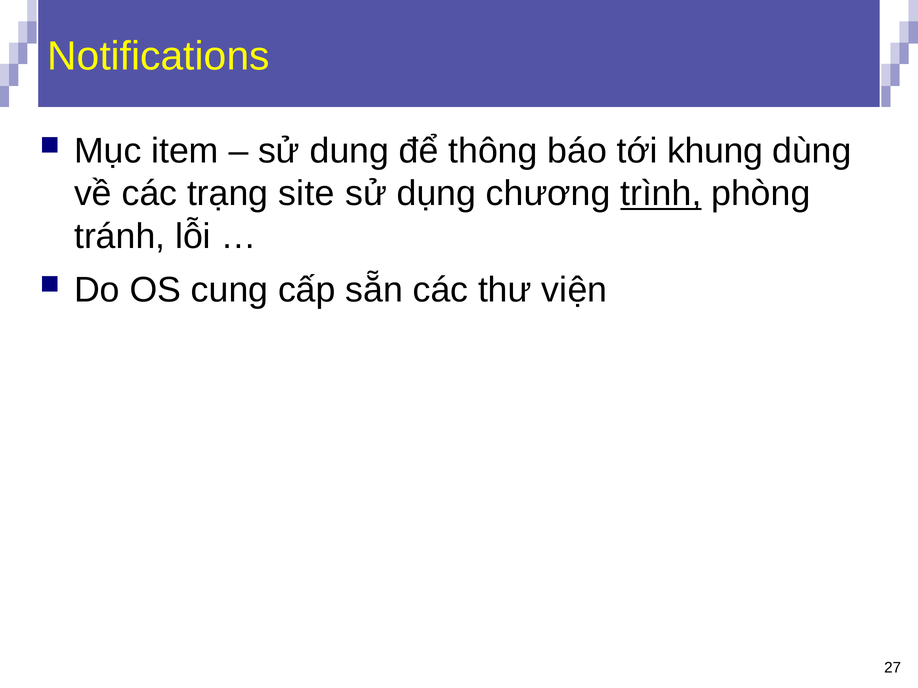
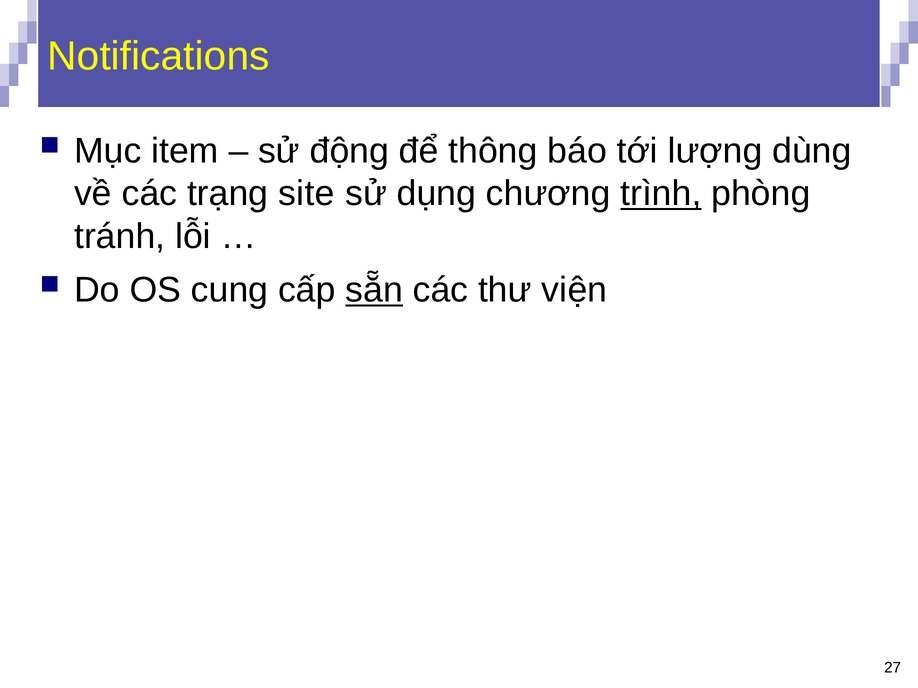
dung: dung -> động (349, 151)
khung: khung -> lượng (715, 151)
sẵn underline: none -> present (374, 290)
